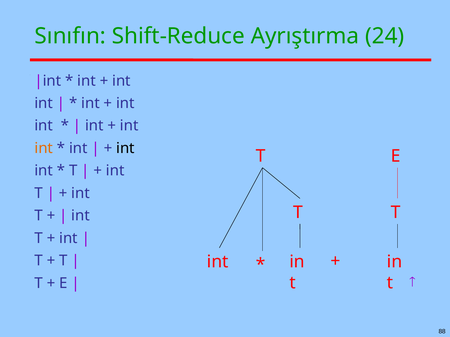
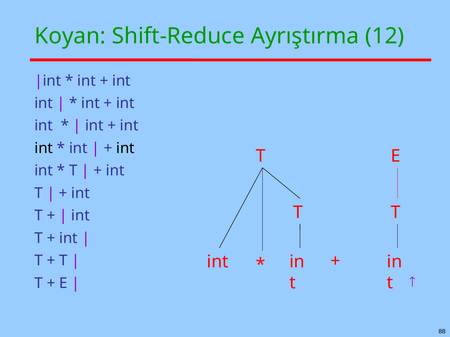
Sınıfın: Sınıfın -> Koyan (70, 36)
24: 24 -> 12 (385, 36)
int colour: orange -> black (44, 148)
